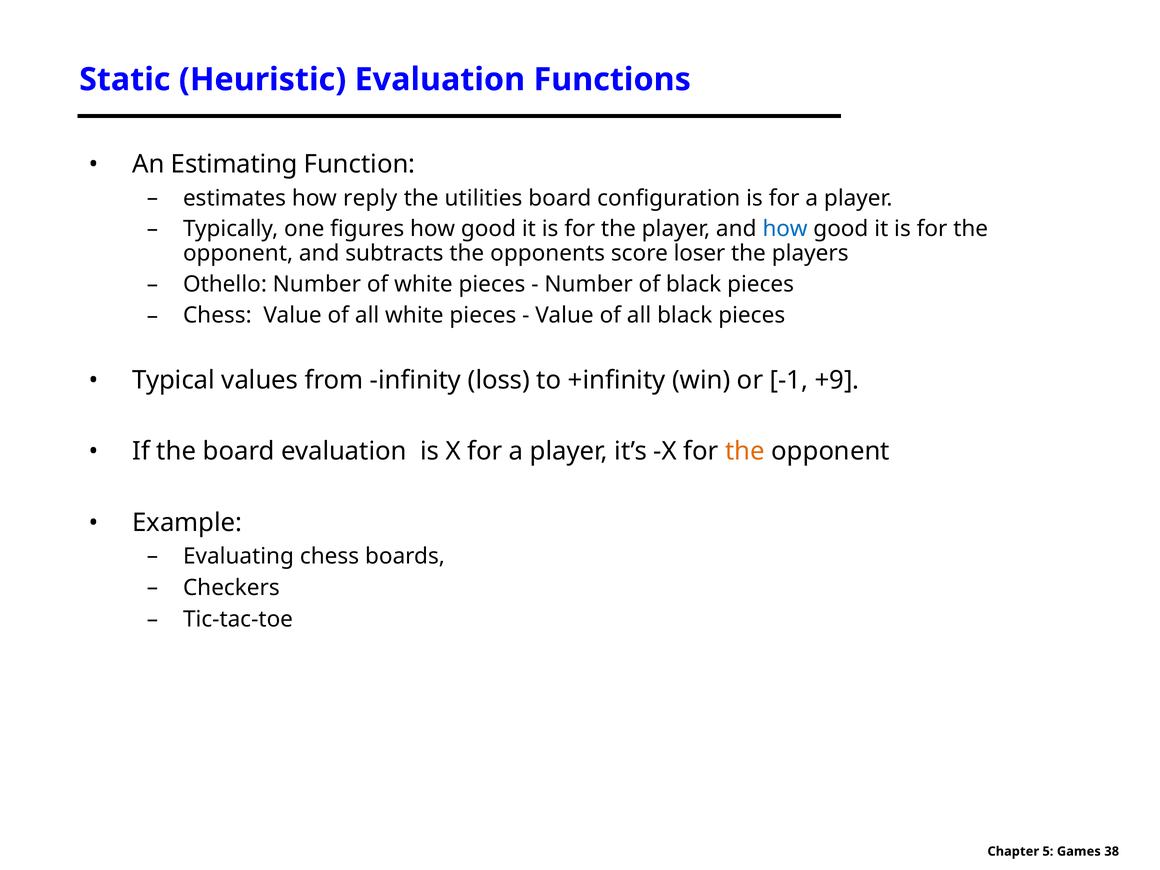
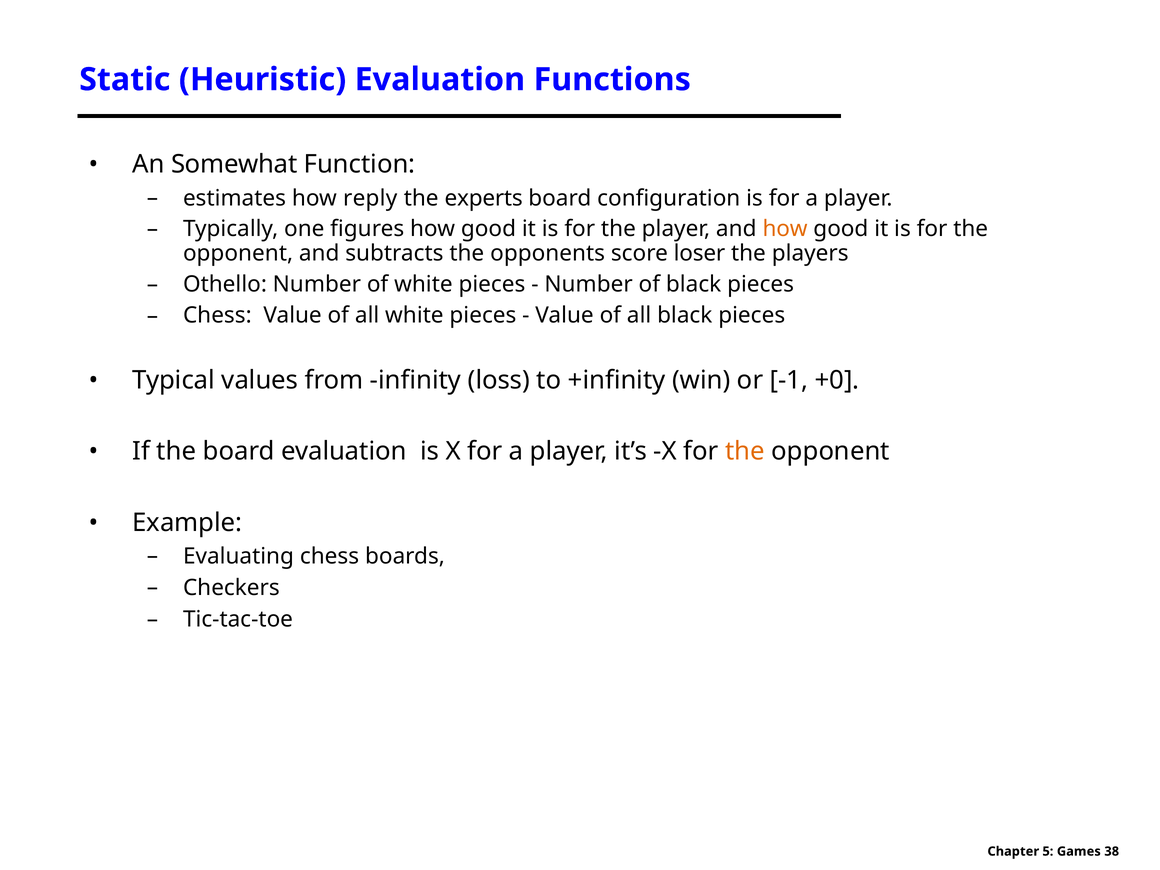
Estimating: Estimating -> Somewhat (234, 164)
utilities: utilities -> experts (484, 198)
how colour: blue -> orange (785, 229)
+9: +9 -> +0 (837, 380)
